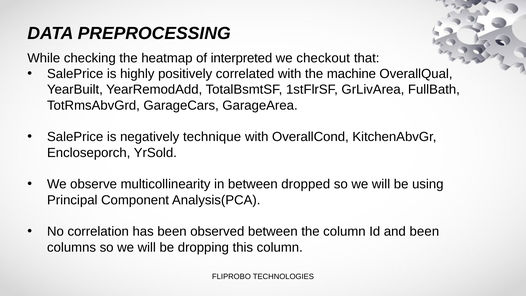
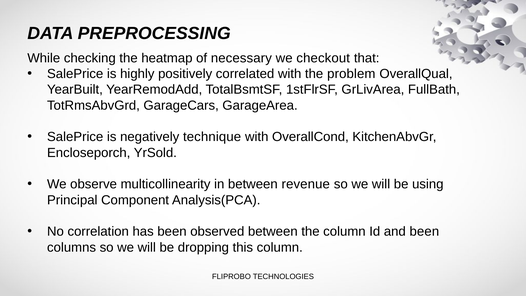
interpreted: interpreted -> necessary (241, 58)
machine: machine -> problem (351, 74)
dropped: dropped -> revenue (306, 184)
